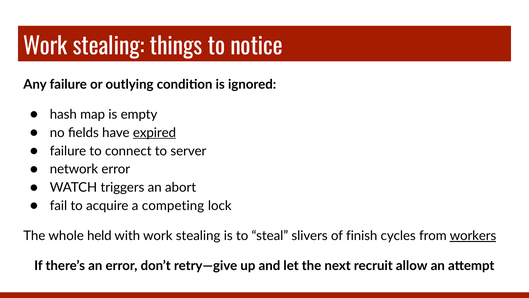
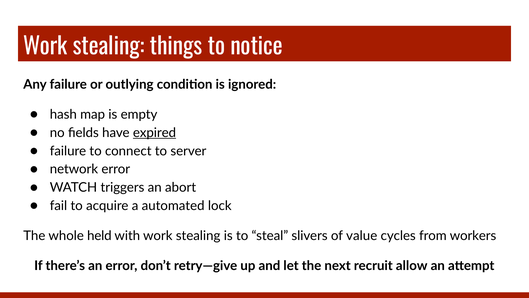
competing: competing -> automated (173, 206)
finish: finish -> value (362, 235)
workers underline: present -> none (473, 235)
